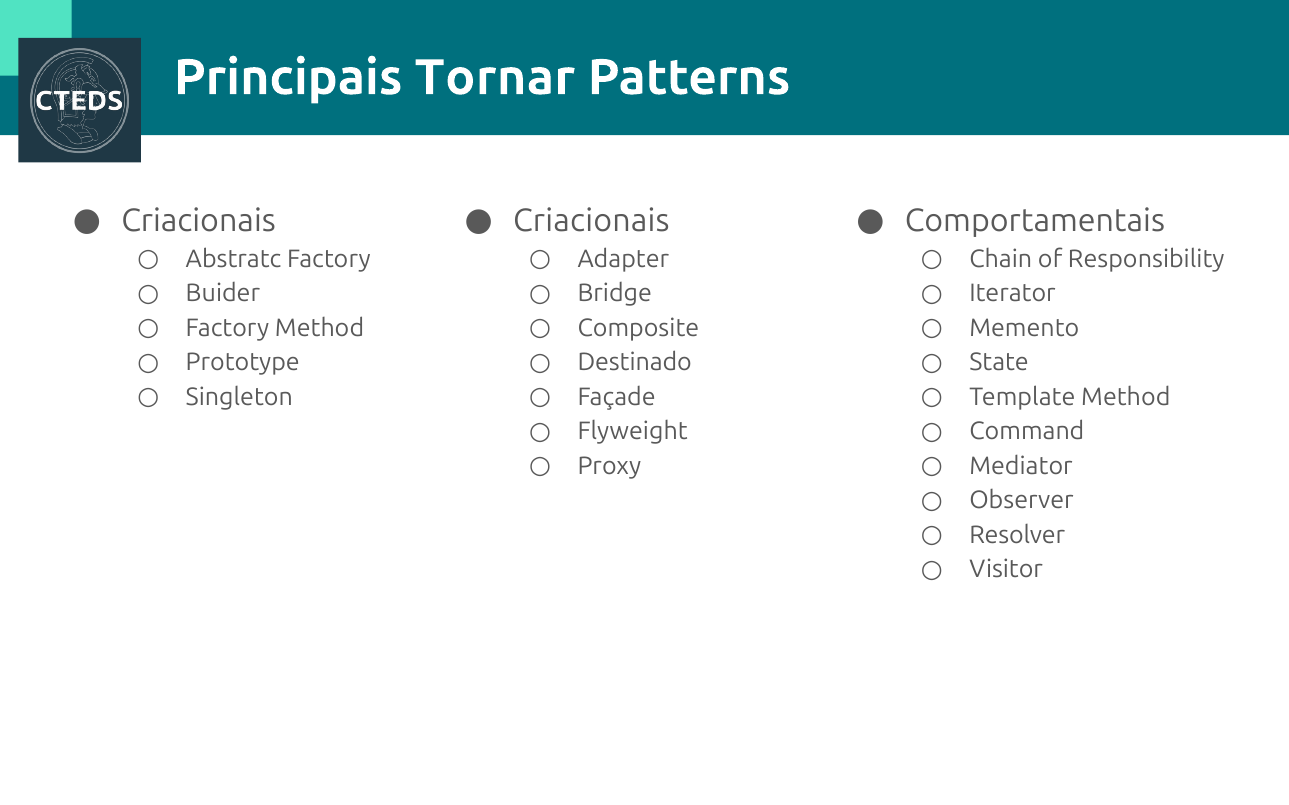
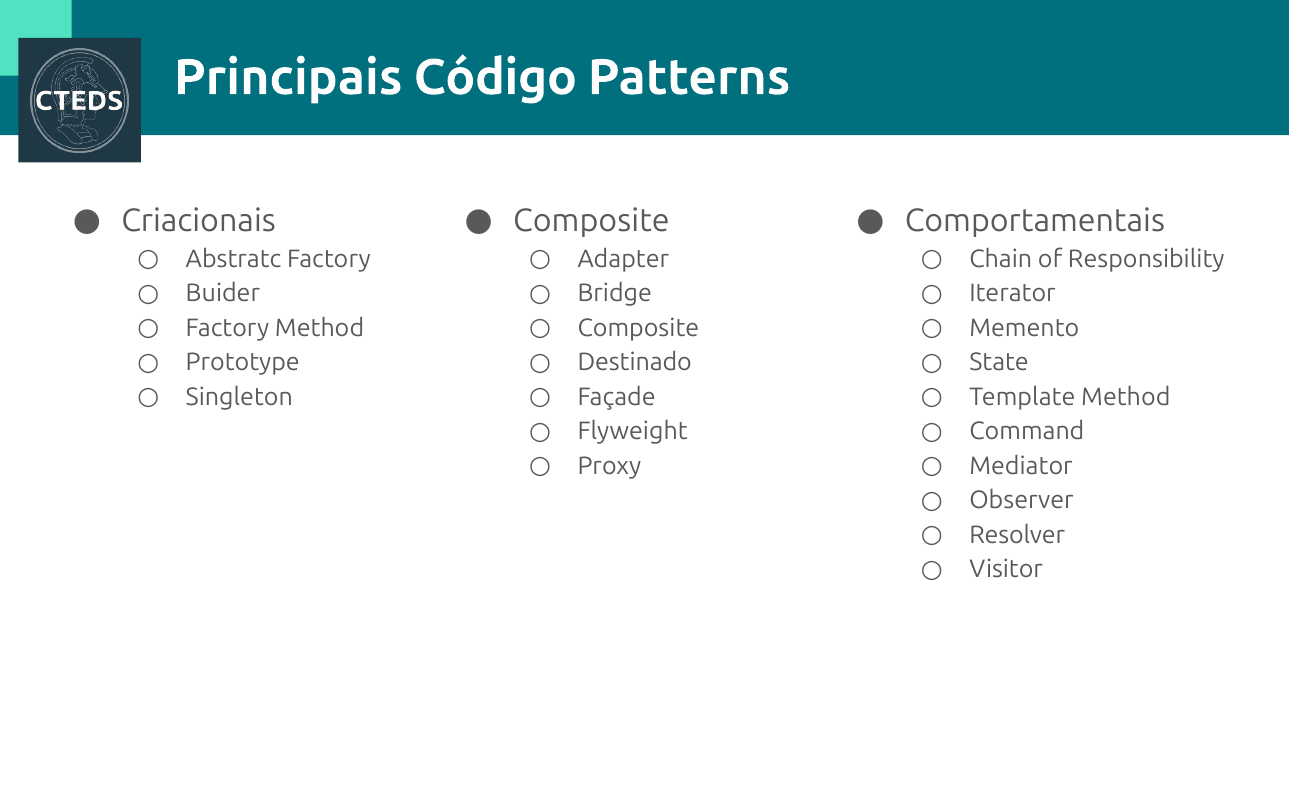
Tornar: Tornar -> Código (495, 78)
Criacionais: Criacionais -> Composite (591, 221)
